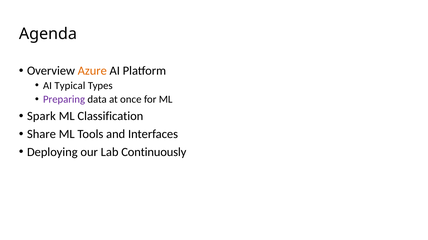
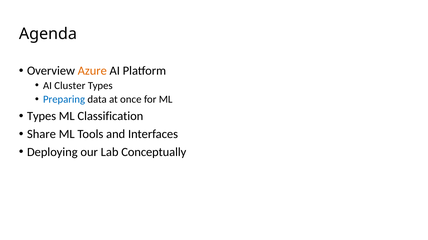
Typical: Typical -> Cluster (70, 86)
Preparing colour: purple -> blue (64, 100)
Spark: Spark -> Types (42, 117)
Continuously: Continuously -> Conceptually (154, 152)
